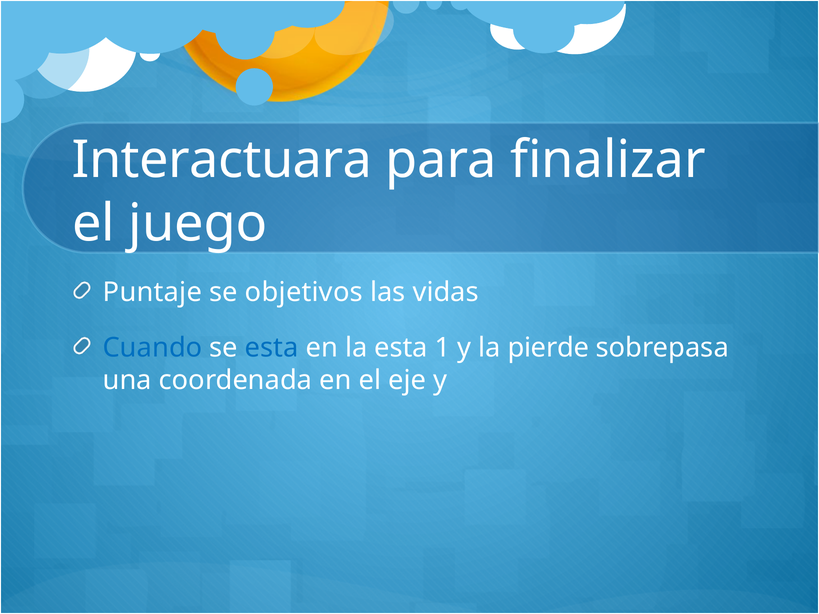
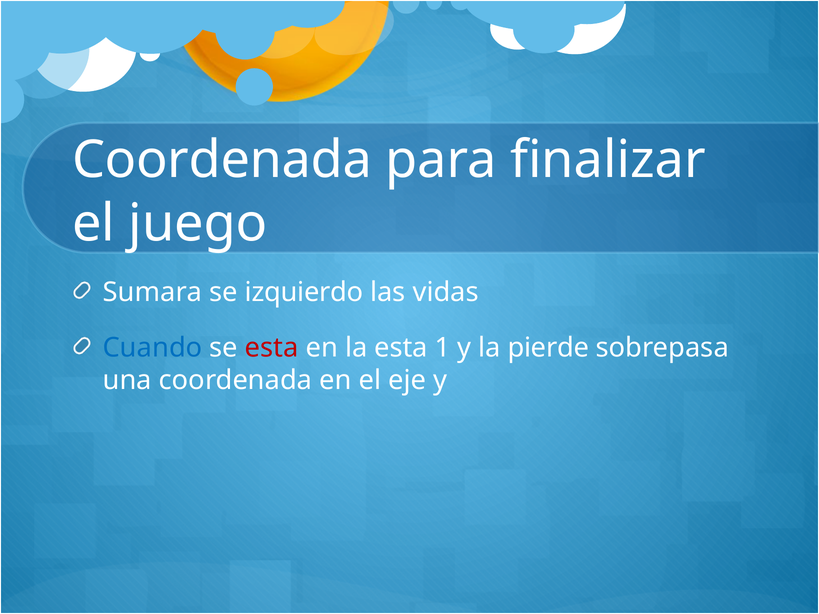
Interactuara: Interactuara -> Coordenada (222, 160)
Puntaje: Puntaje -> Sumara (153, 292)
objetivos: objetivos -> izquierdo (304, 292)
esta colour: blue -> red (272, 348)
